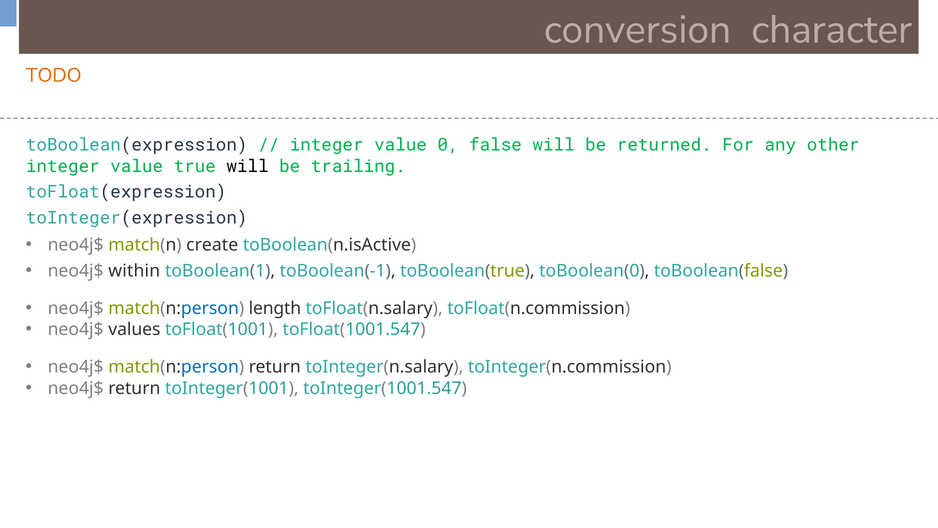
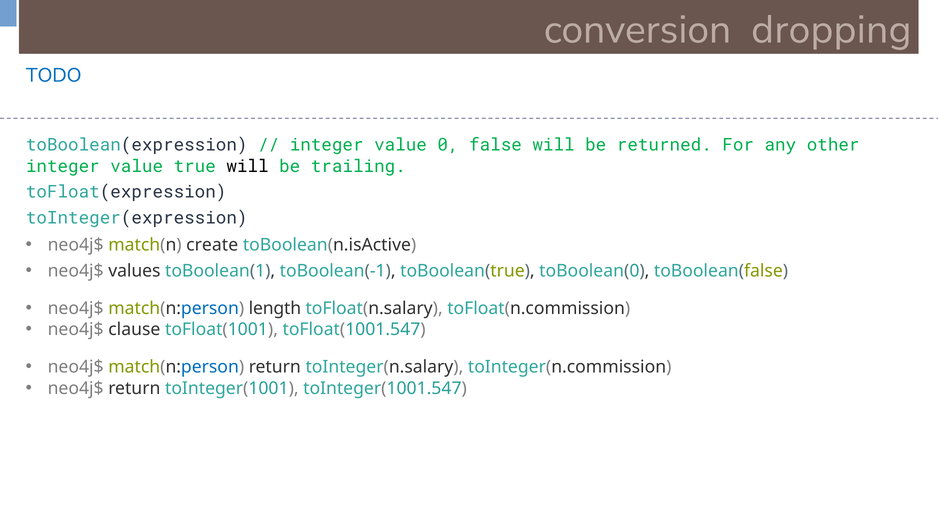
character: character -> dropping (831, 30)
TODO colour: orange -> blue (54, 75)
within: within -> values (134, 271)
values: values -> clause (134, 329)
